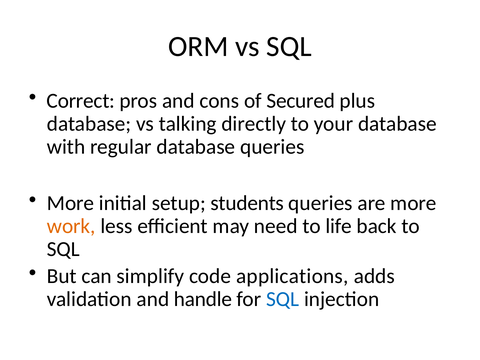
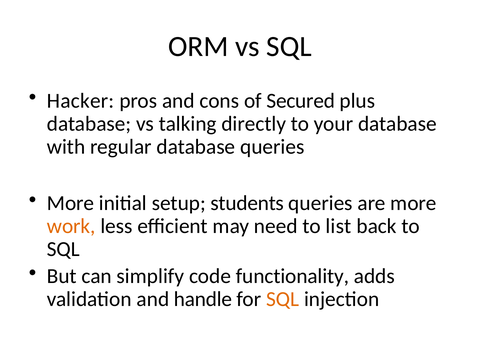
Correct: Correct -> Hacker (81, 101)
life: life -> list (338, 226)
applications: applications -> functionality (292, 276)
SQL colour: blue -> orange (283, 299)
